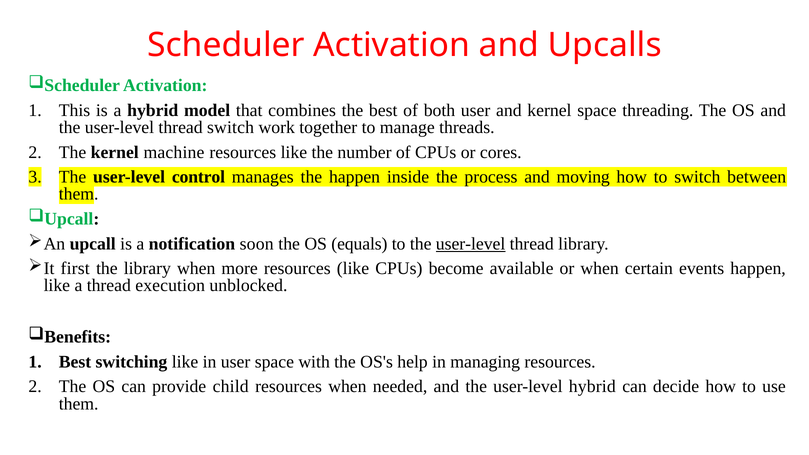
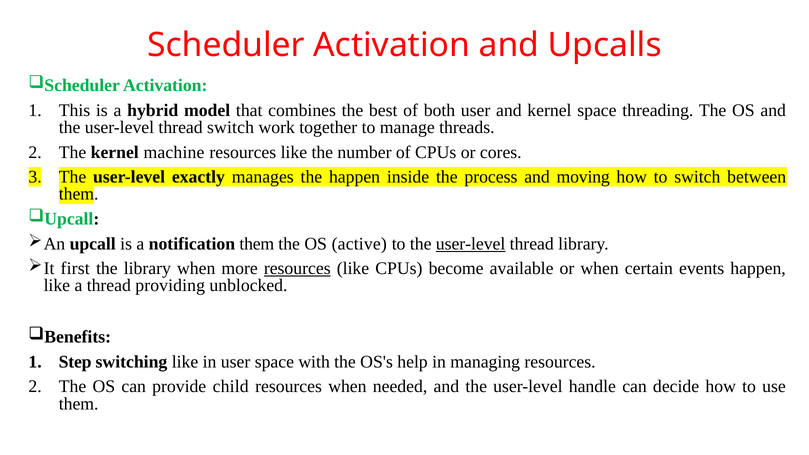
control: control -> exactly (198, 177)
notification soon: soon -> them (257, 244)
equals: equals -> active (359, 244)
resources underline: none -> present (297, 268)
execution: execution -> providing (170, 286)
Best: Best -> Step (75, 362)
user-level hybrid: hybrid -> handle (592, 387)
